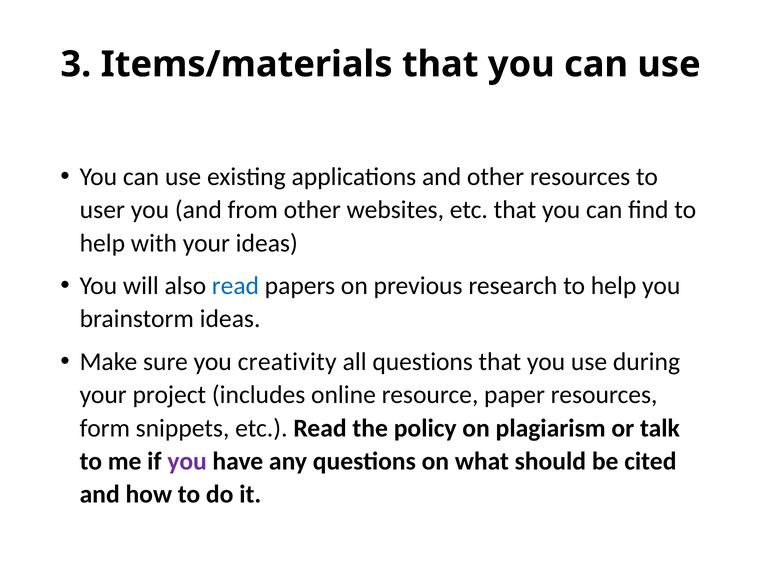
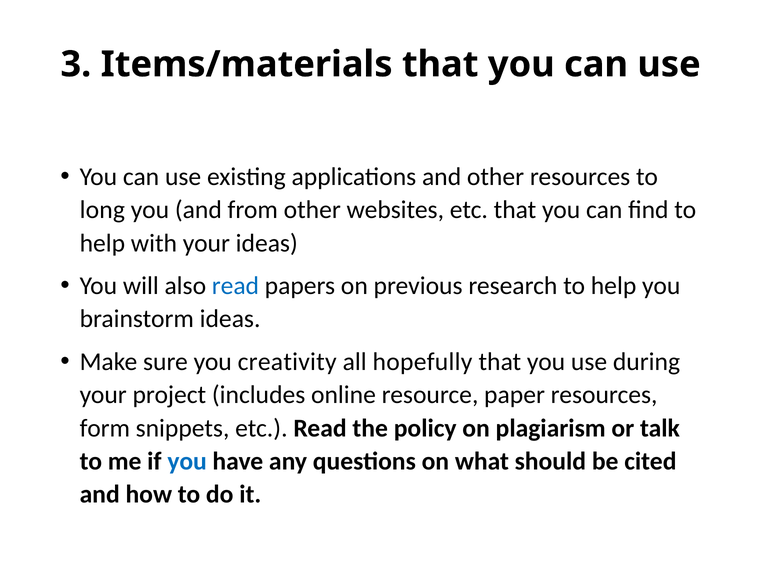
user: user -> long (102, 210)
all questions: questions -> hopefully (422, 362)
you colour: purple -> blue (187, 461)
